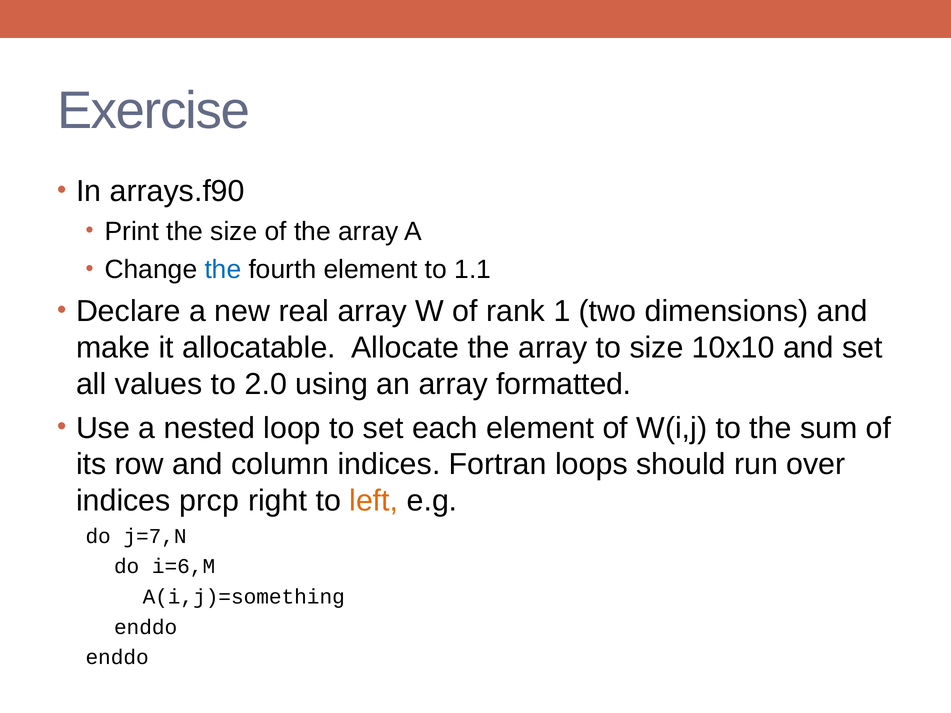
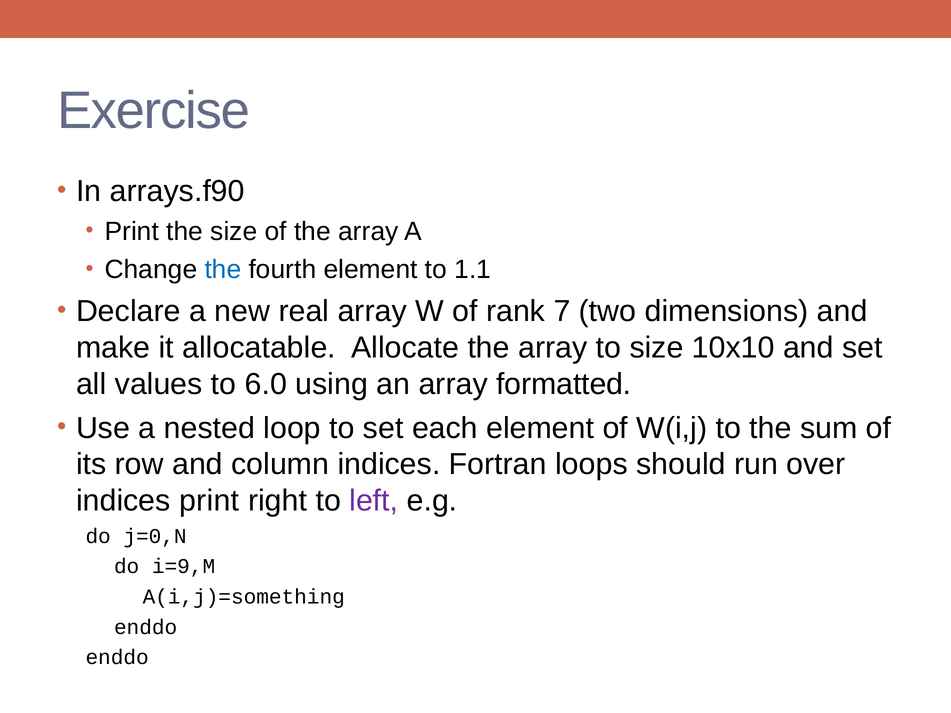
1: 1 -> 7 (562, 311)
2.0: 2.0 -> 6.0 (266, 384)
indices prcp: prcp -> print (209, 501)
left colour: orange -> purple (374, 501)
j=7,N: j=7,N -> j=0,N (155, 536)
i=6,M: i=6,M -> i=9,M (184, 567)
